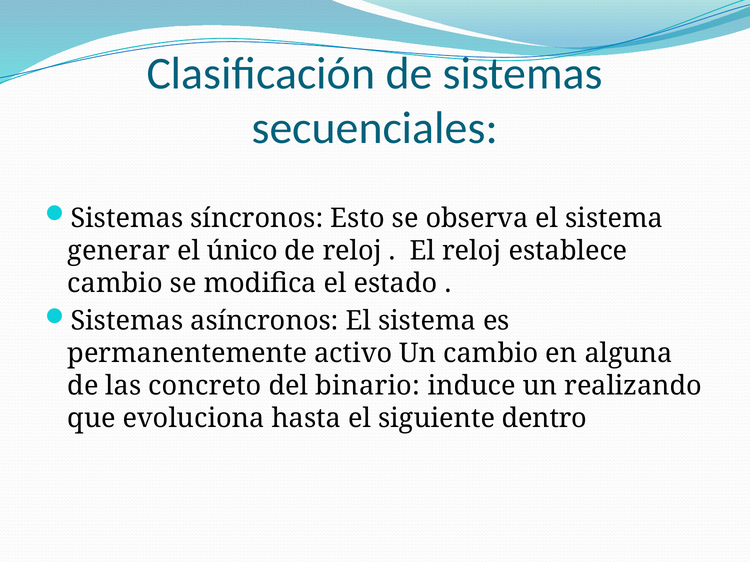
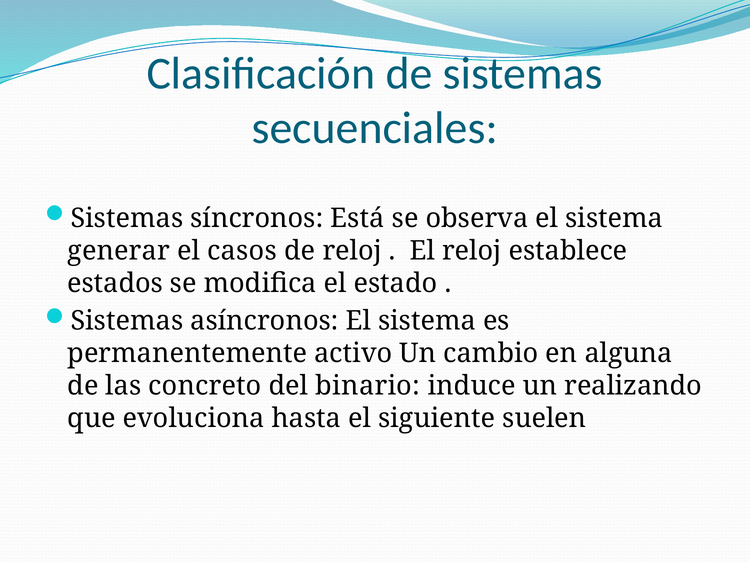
Esto: Esto -> Está (358, 218)
único: único -> casos (242, 251)
cambio: cambio -> estados (115, 283)
dentro: dentro -> suelen (544, 419)
